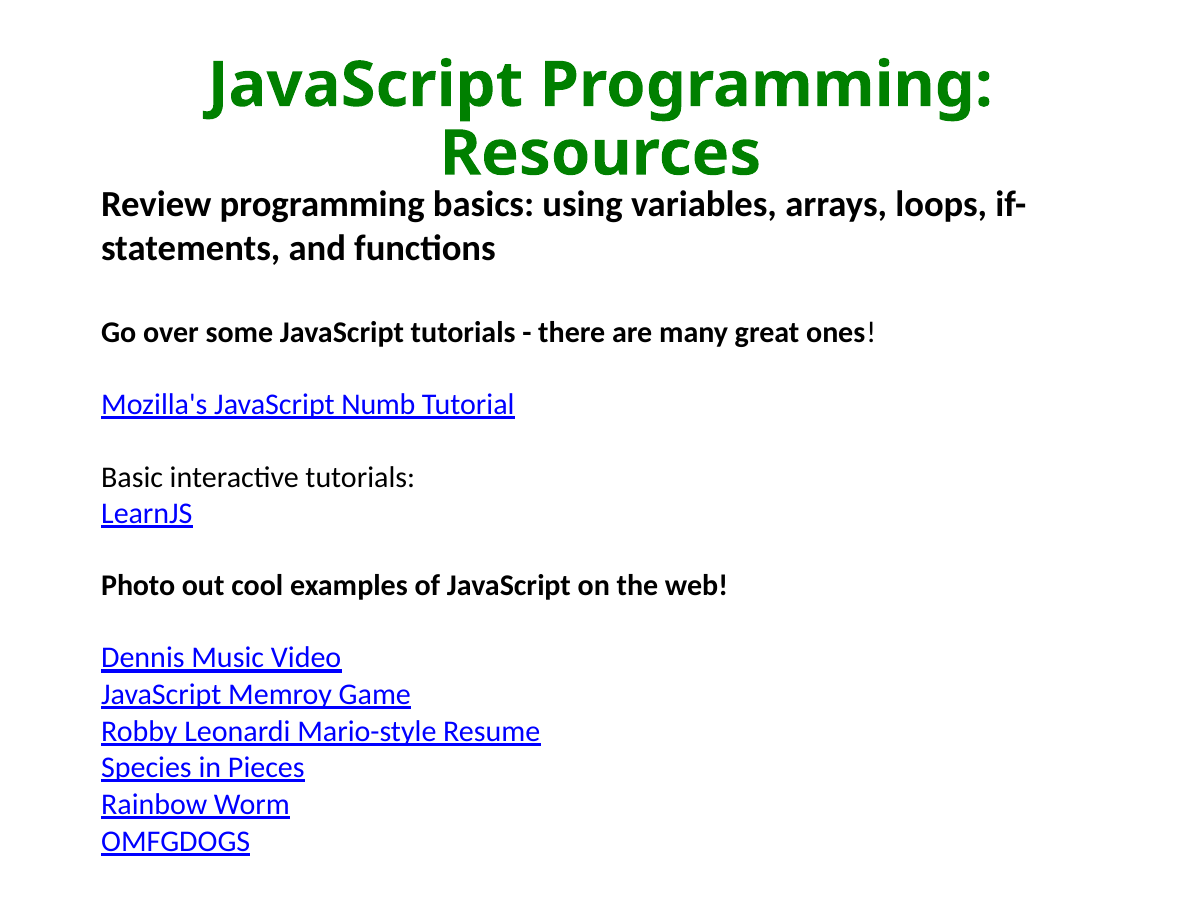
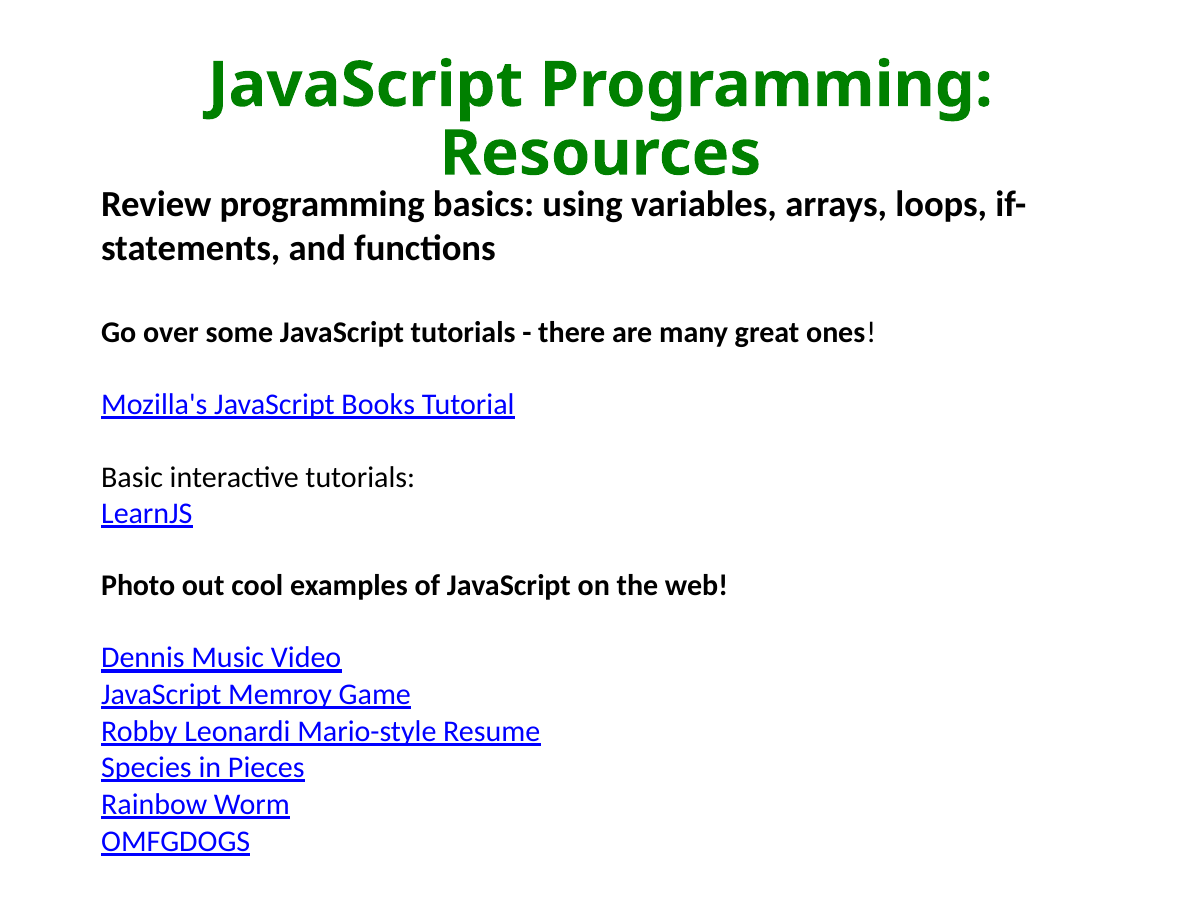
Numb: Numb -> Books (378, 404)
